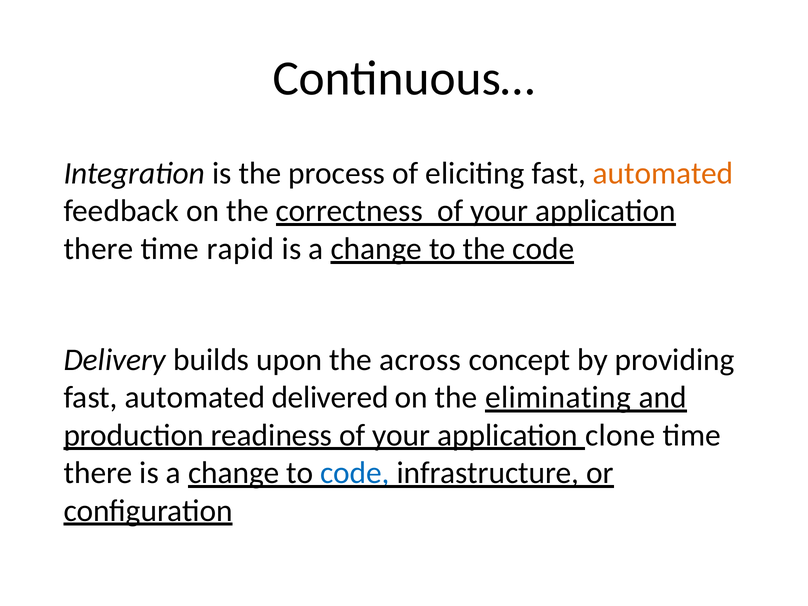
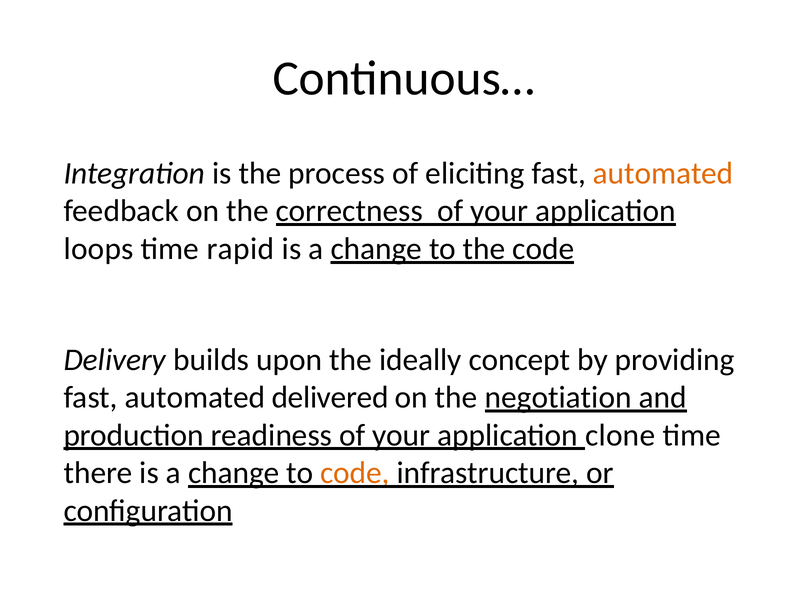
there: there -> loops (99, 249)
across: across -> ideally (420, 360)
eliminating: eliminating -> negotiation (558, 397)
code colour: blue -> orange (355, 473)
